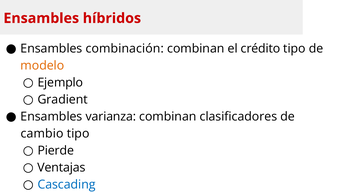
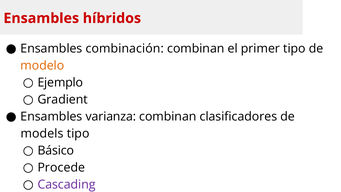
crédito: crédito -> primer (260, 48)
cambio: cambio -> models (42, 133)
Pierde: Pierde -> Básico (56, 150)
Ventajas: Ventajas -> Procede (61, 167)
Cascading colour: blue -> purple (67, 184)
